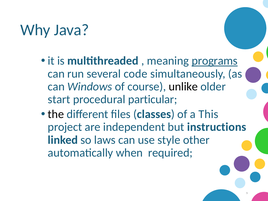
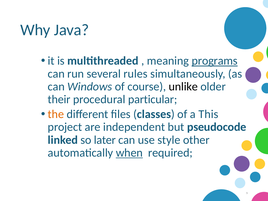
code: code -> rules (136, 74)
start: start -> their (59, 99)
the colour: black -> orange (56, 114)
instructions: instructions -> pseudocode (217, 127)
laws: laws -> later (105, 140)
when underline: none -> present (129, 153)
